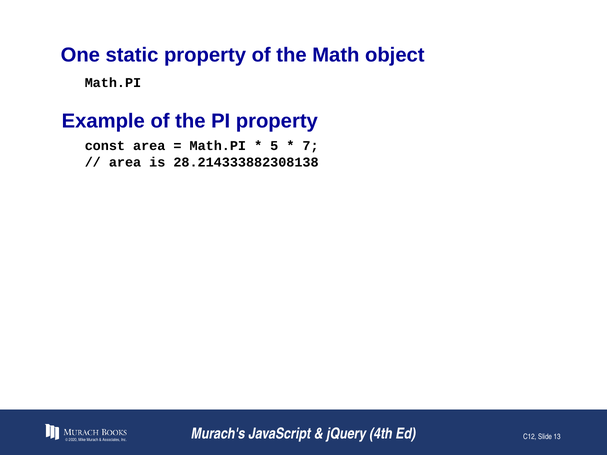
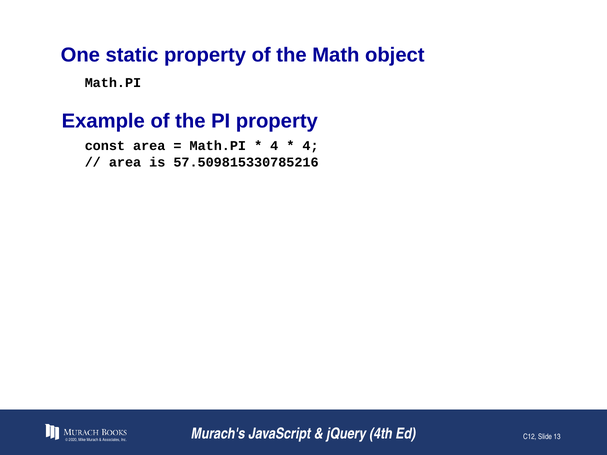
5: 5 -> 4 (274, 146)
7: 7 -> 4 (311, 146)
28.214333882308138: 28.214333882308138 -> 57.509815330785216 (246, 162)
